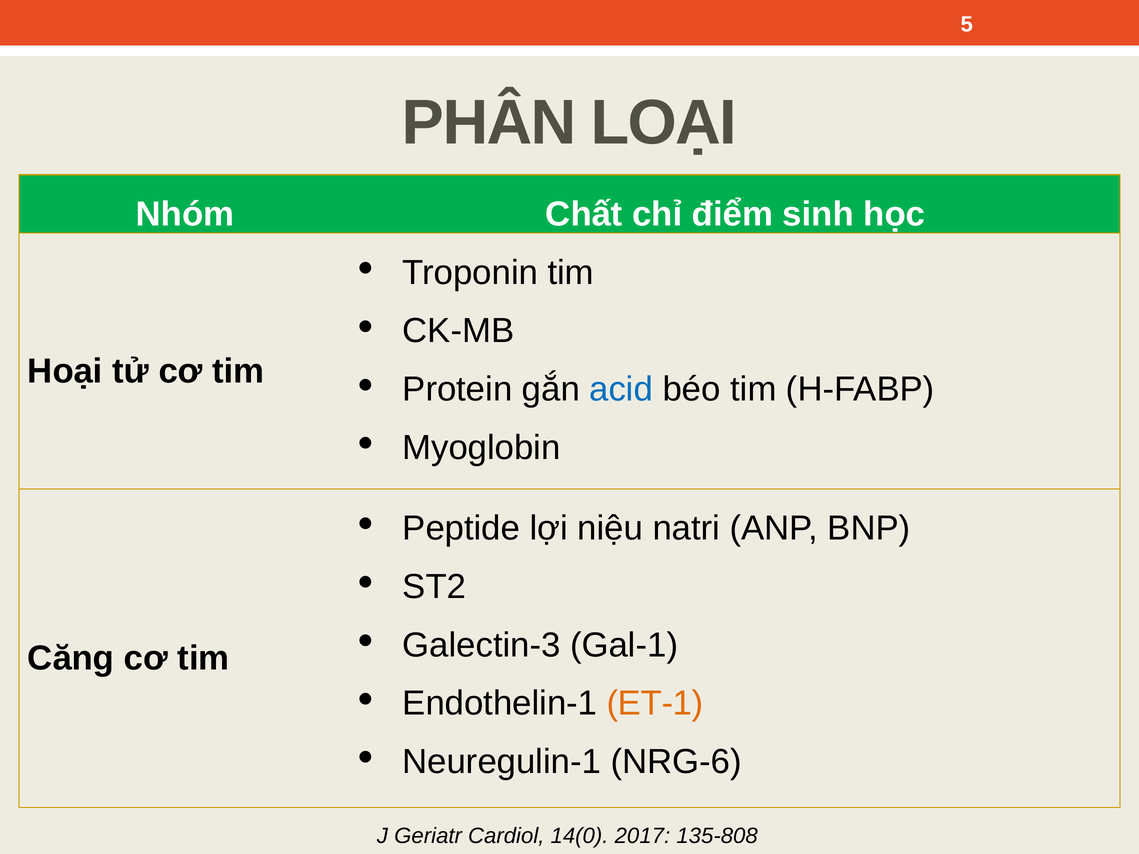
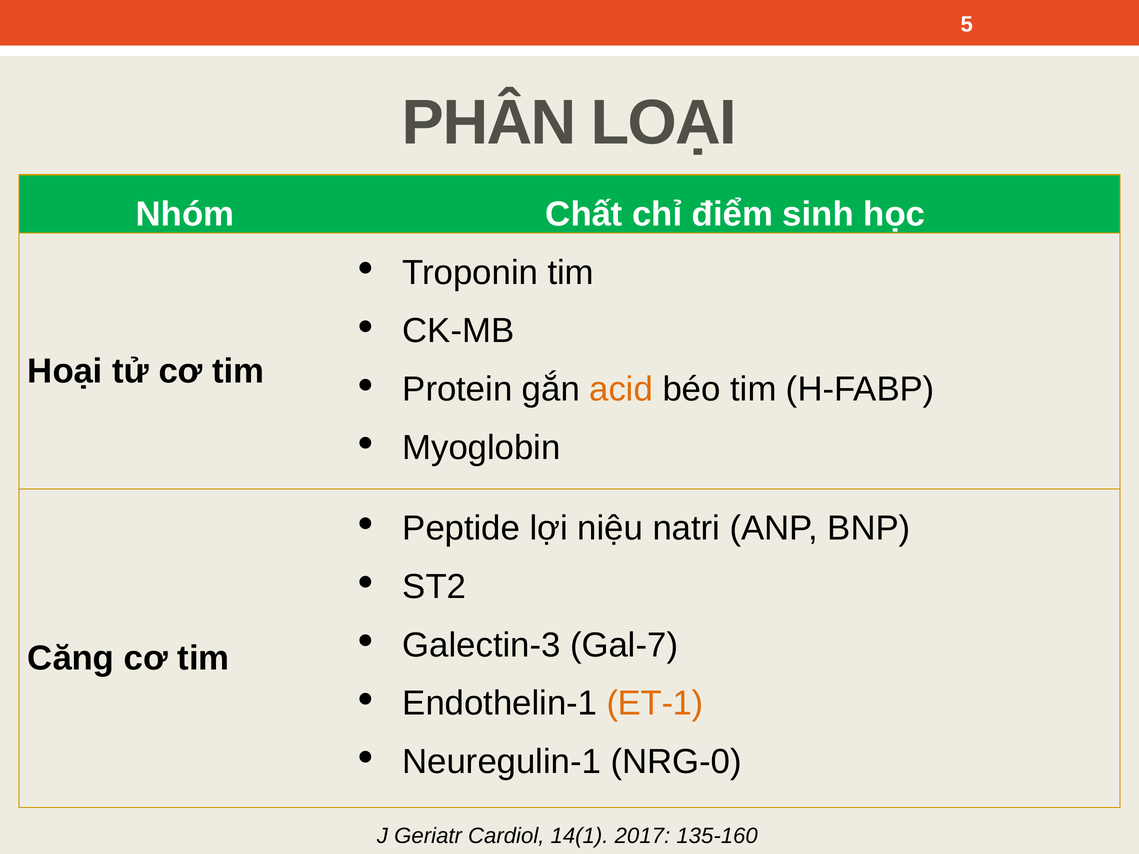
acid colour: blue -> orange (621, 389)
Gal-1: Gal-1 -> Gal-7 (624, 645)
NRG-6: NRG-6 -> NRG-0 (676, 762)
14(0: 14(0 -> 14(1 (580, 836)
135-808: 135-808 -> 135-160 (717, 836)
